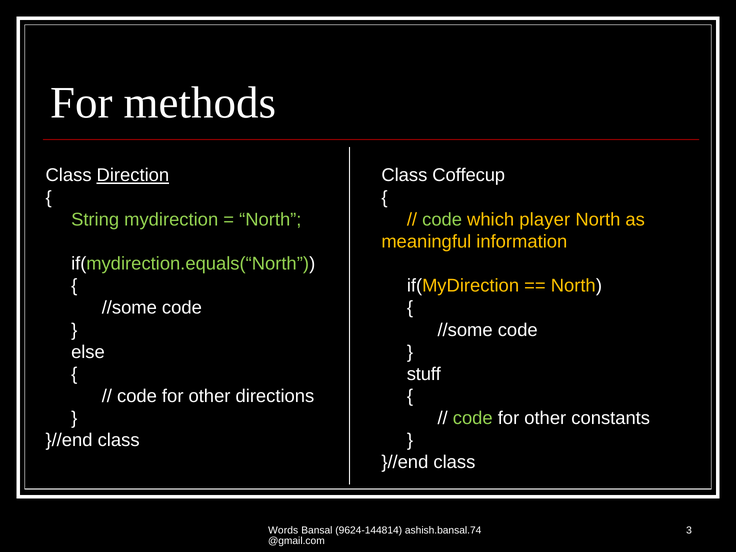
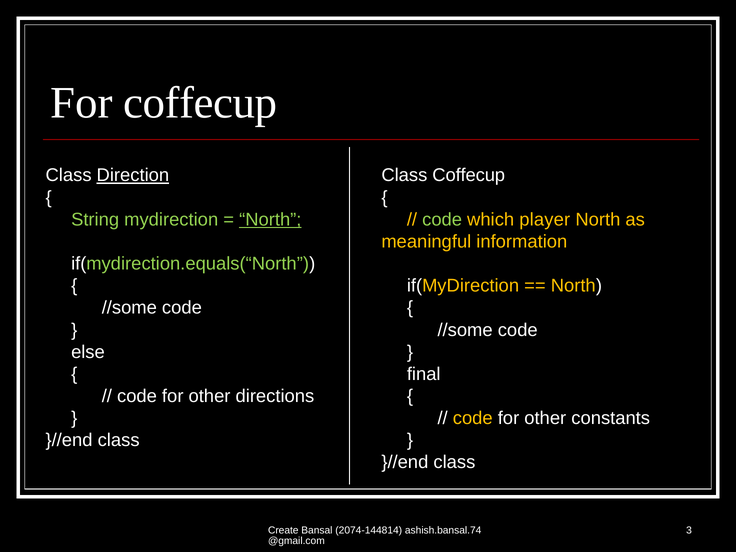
For methods: methods -> coffecup (200, 103)
North underline: none -> present (270, 220)
stuff: stuff -> final (424, 374)
code colour: light green -> yellow (473, 418)
Words: Words -> Create (283, 531)
9624-144814: 9624-144814 -> 2074-144814 (369, 531)
